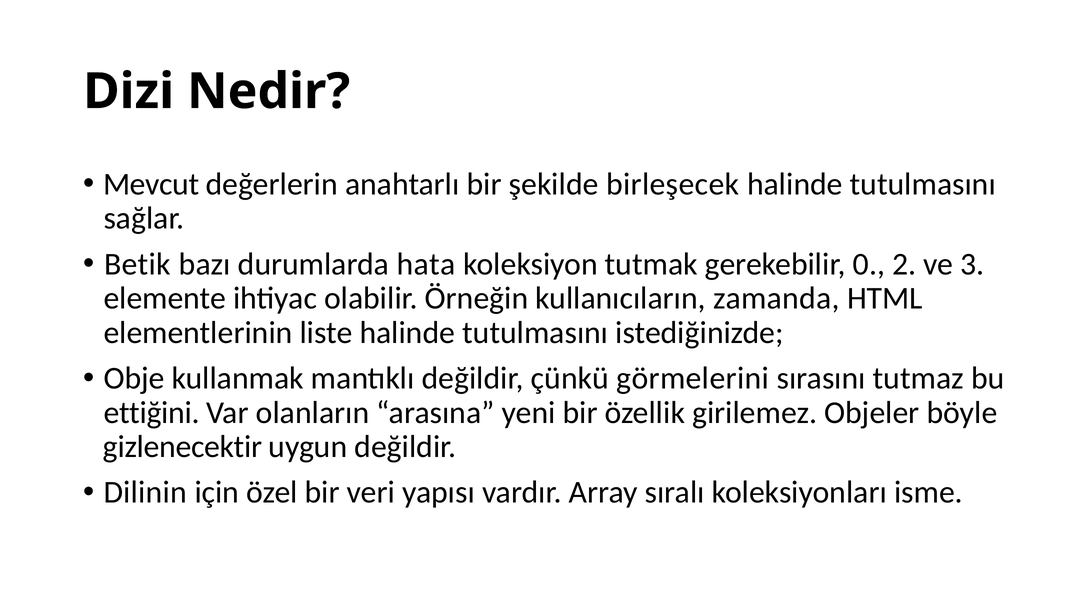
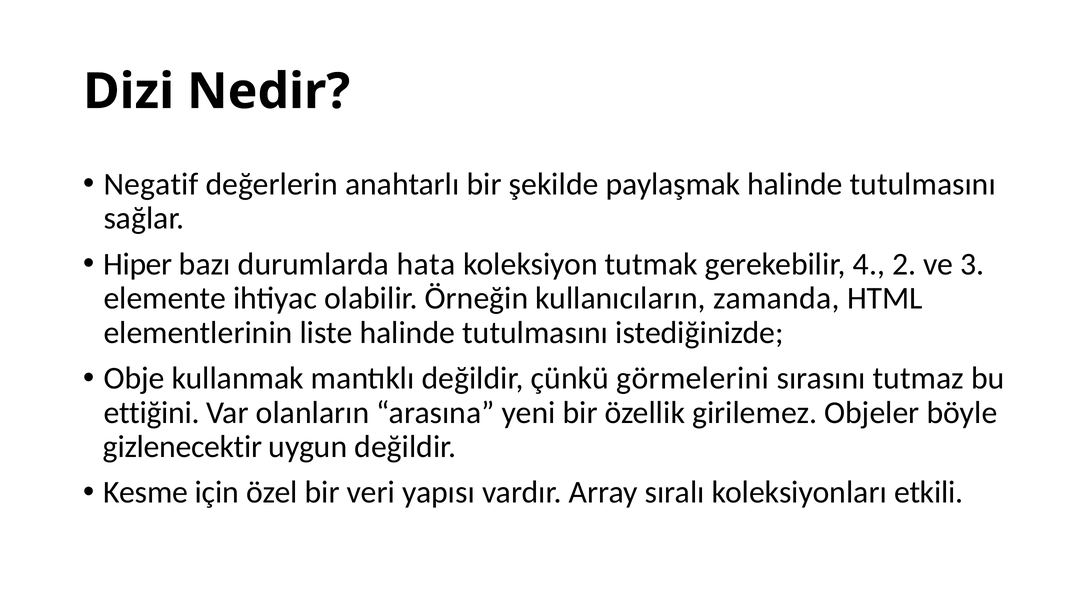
Mevcut: Mevcut -> Negatif (151, 184)
birleşecek: birleşecek -> paylaşmak (673, 184)
Betik: Betik -> Hiper (138, 264)
0: 0 -> 4 (869, 264)
Dilinin: Dilinin -> Kesme (146, 493)
isme: isme -> etkili (929, 493)
